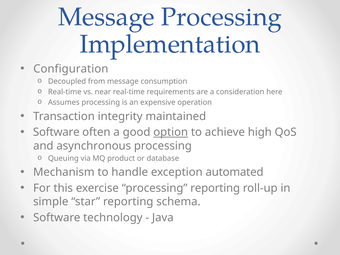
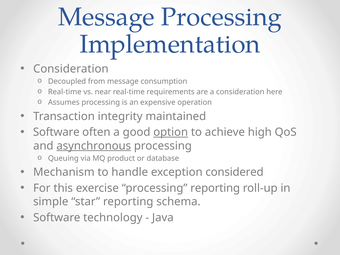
Configuration: Configuration -> Consideration (71, 69)
asynchronous underline: none -> present (94, 146)
automated: automated -> considered (235, 172)
